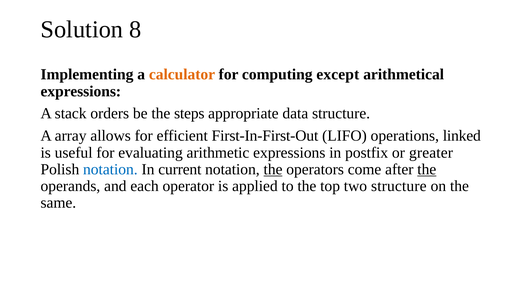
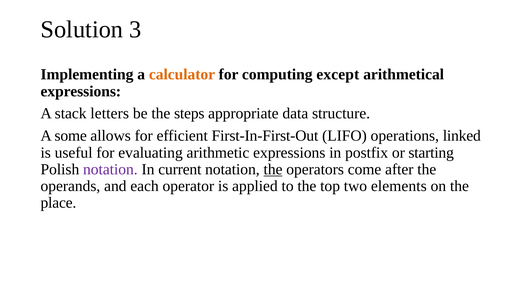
8: 8 -> 3 (135, 30)
orders: orders -> letters (110, 114)
array: array -> some (71, 136)
greater: greater -> starting (431, 153)
notation colour: blue -> purple (110, 169)
the underline: present -> none (427, 169)
two structure: structure -> elements (399, 186)
same: same -> place (58, 203)
